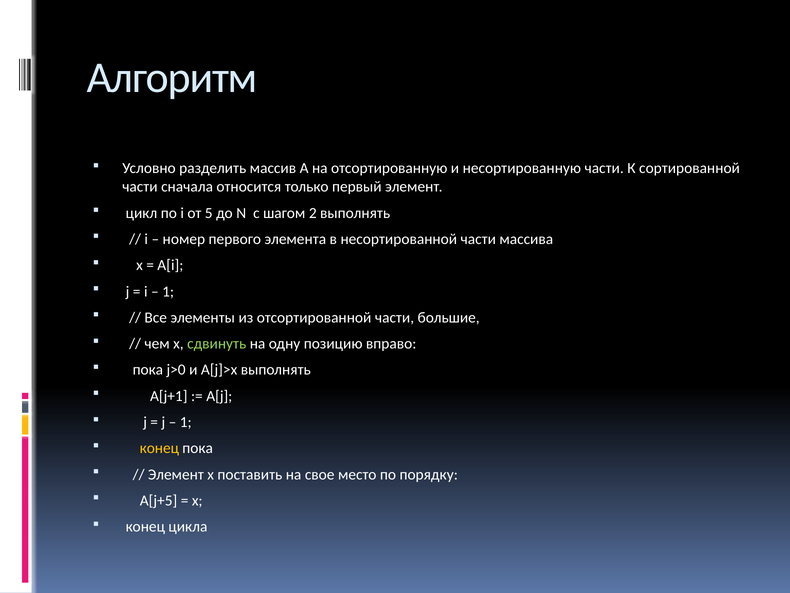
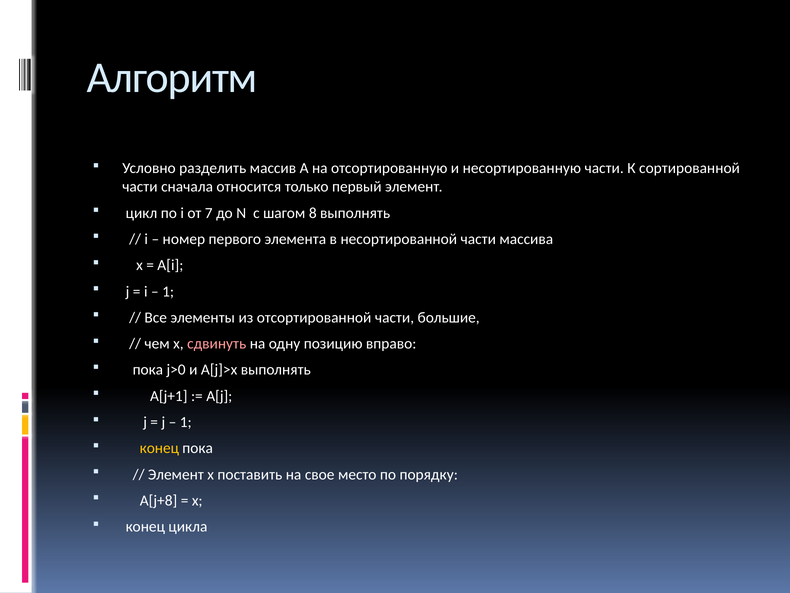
5: 5 -> 7 (209, 213)
2: 2 -> 8 (313, 213)
сдвинуть colour: light green -> pink (217, 343)
A[j+5: A[j+5 -> A[j+8 (159, 500)
